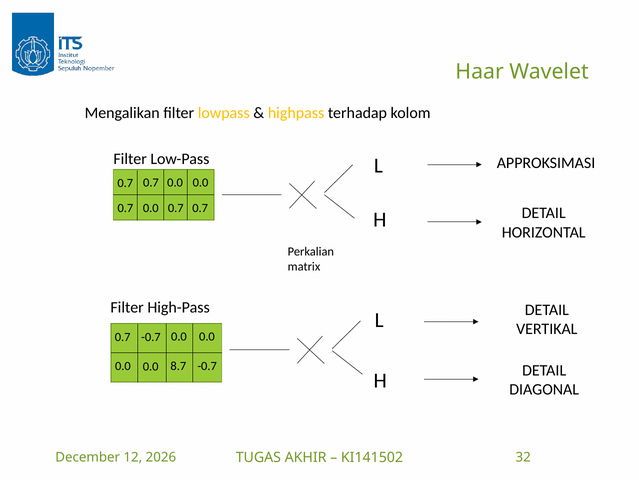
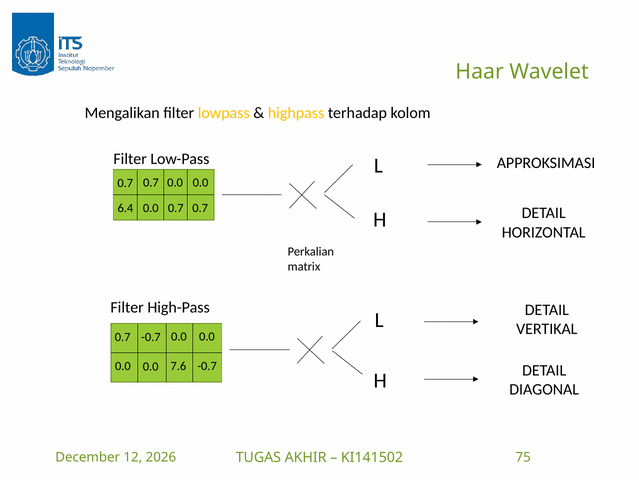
0.7: 0.7 -> 6.4 (125, 208)
8.7: 8.7 -> 7.6 (178, 366)
32: 32 -> 75 (523, 457)
